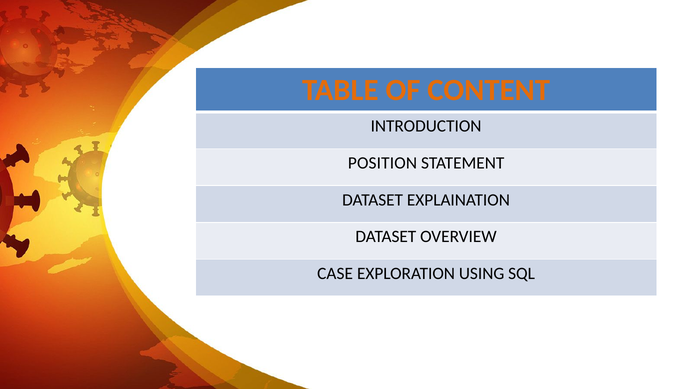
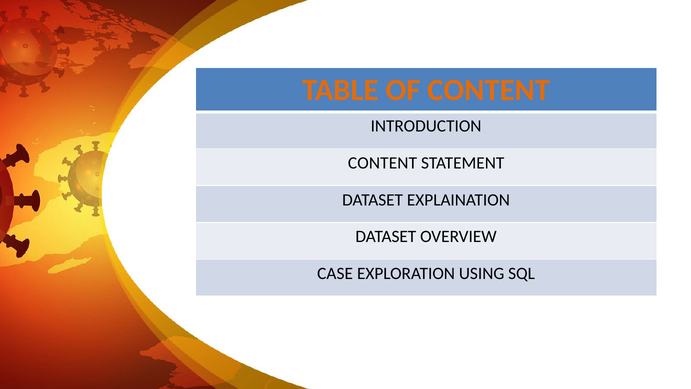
POSITION: POSITION -> CONTENT (383, 163)
